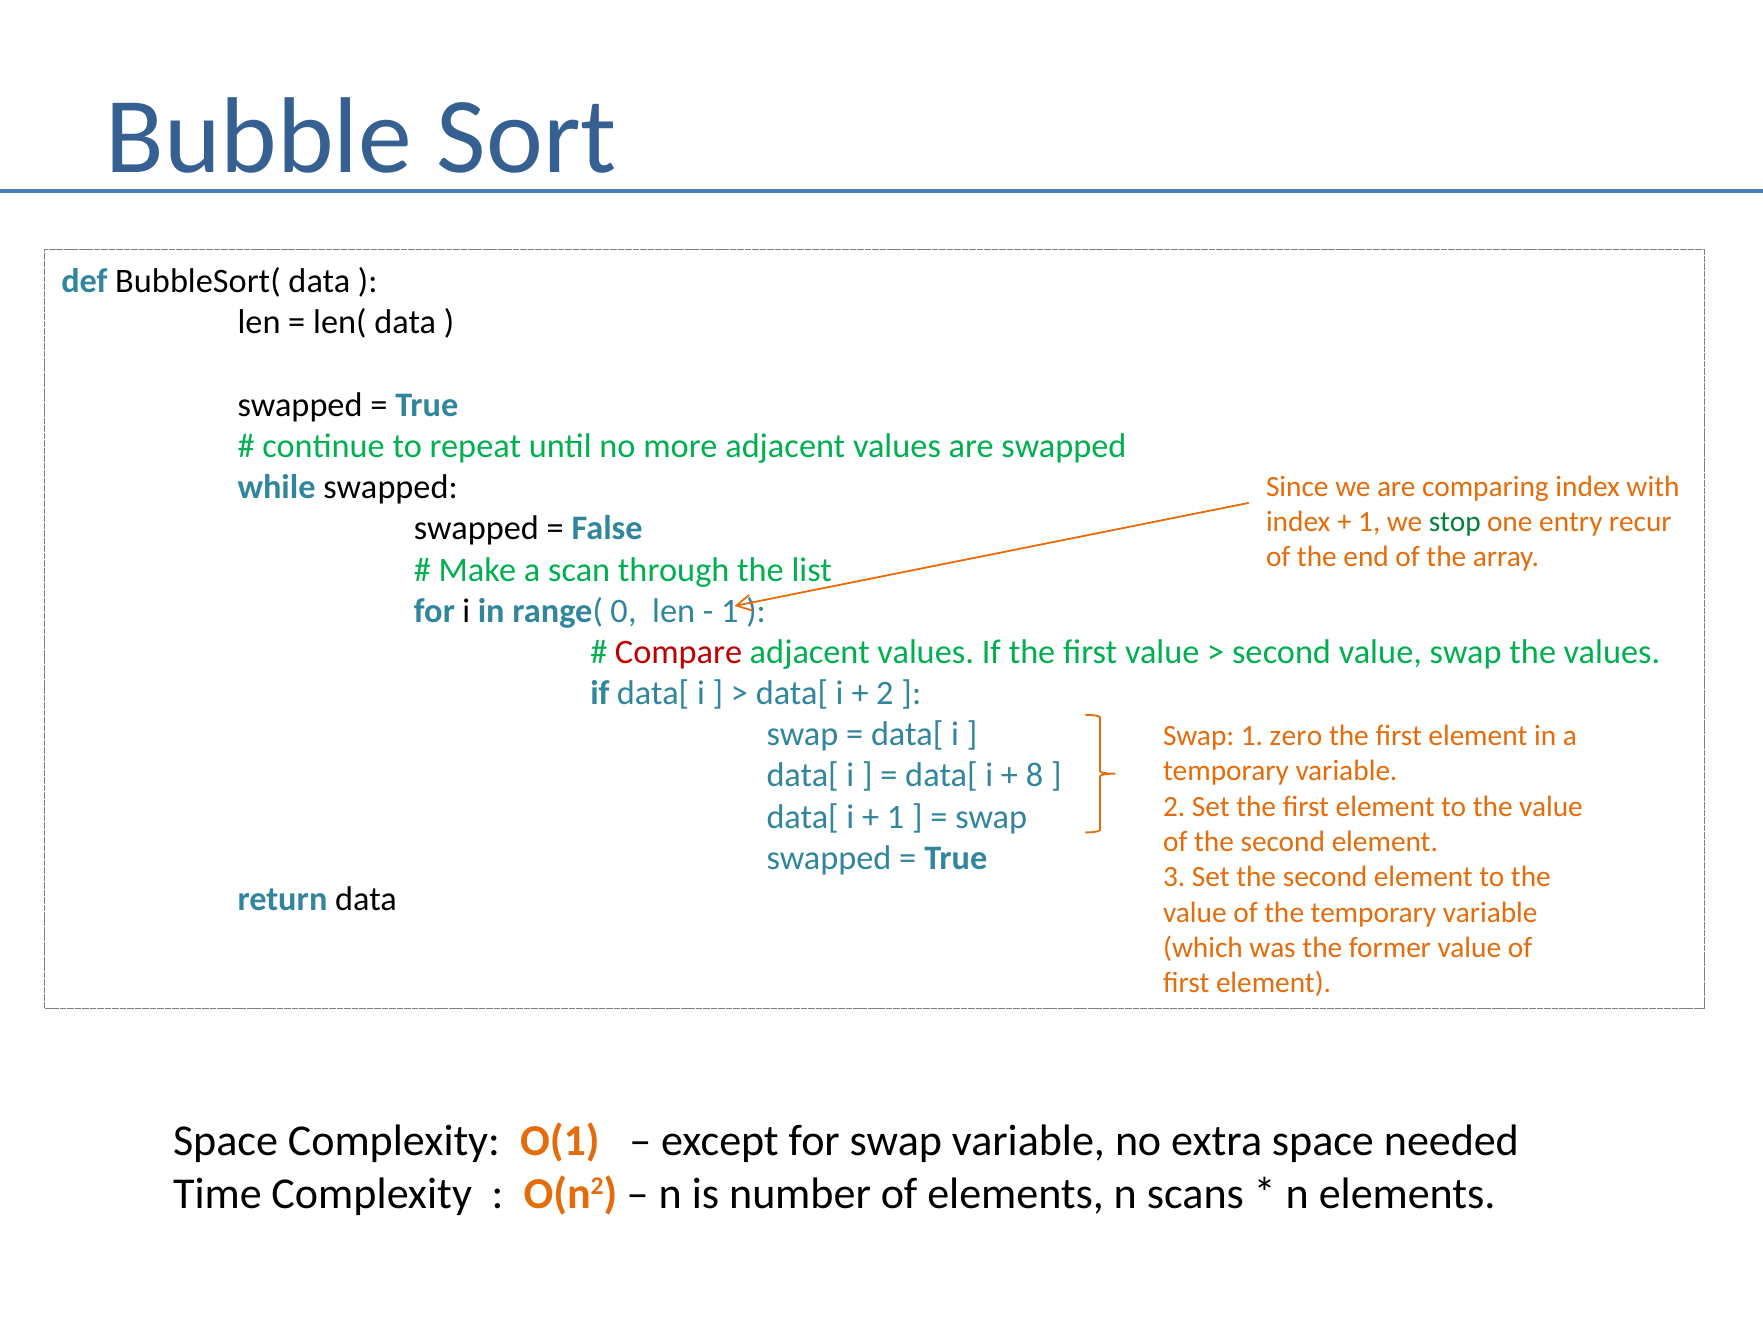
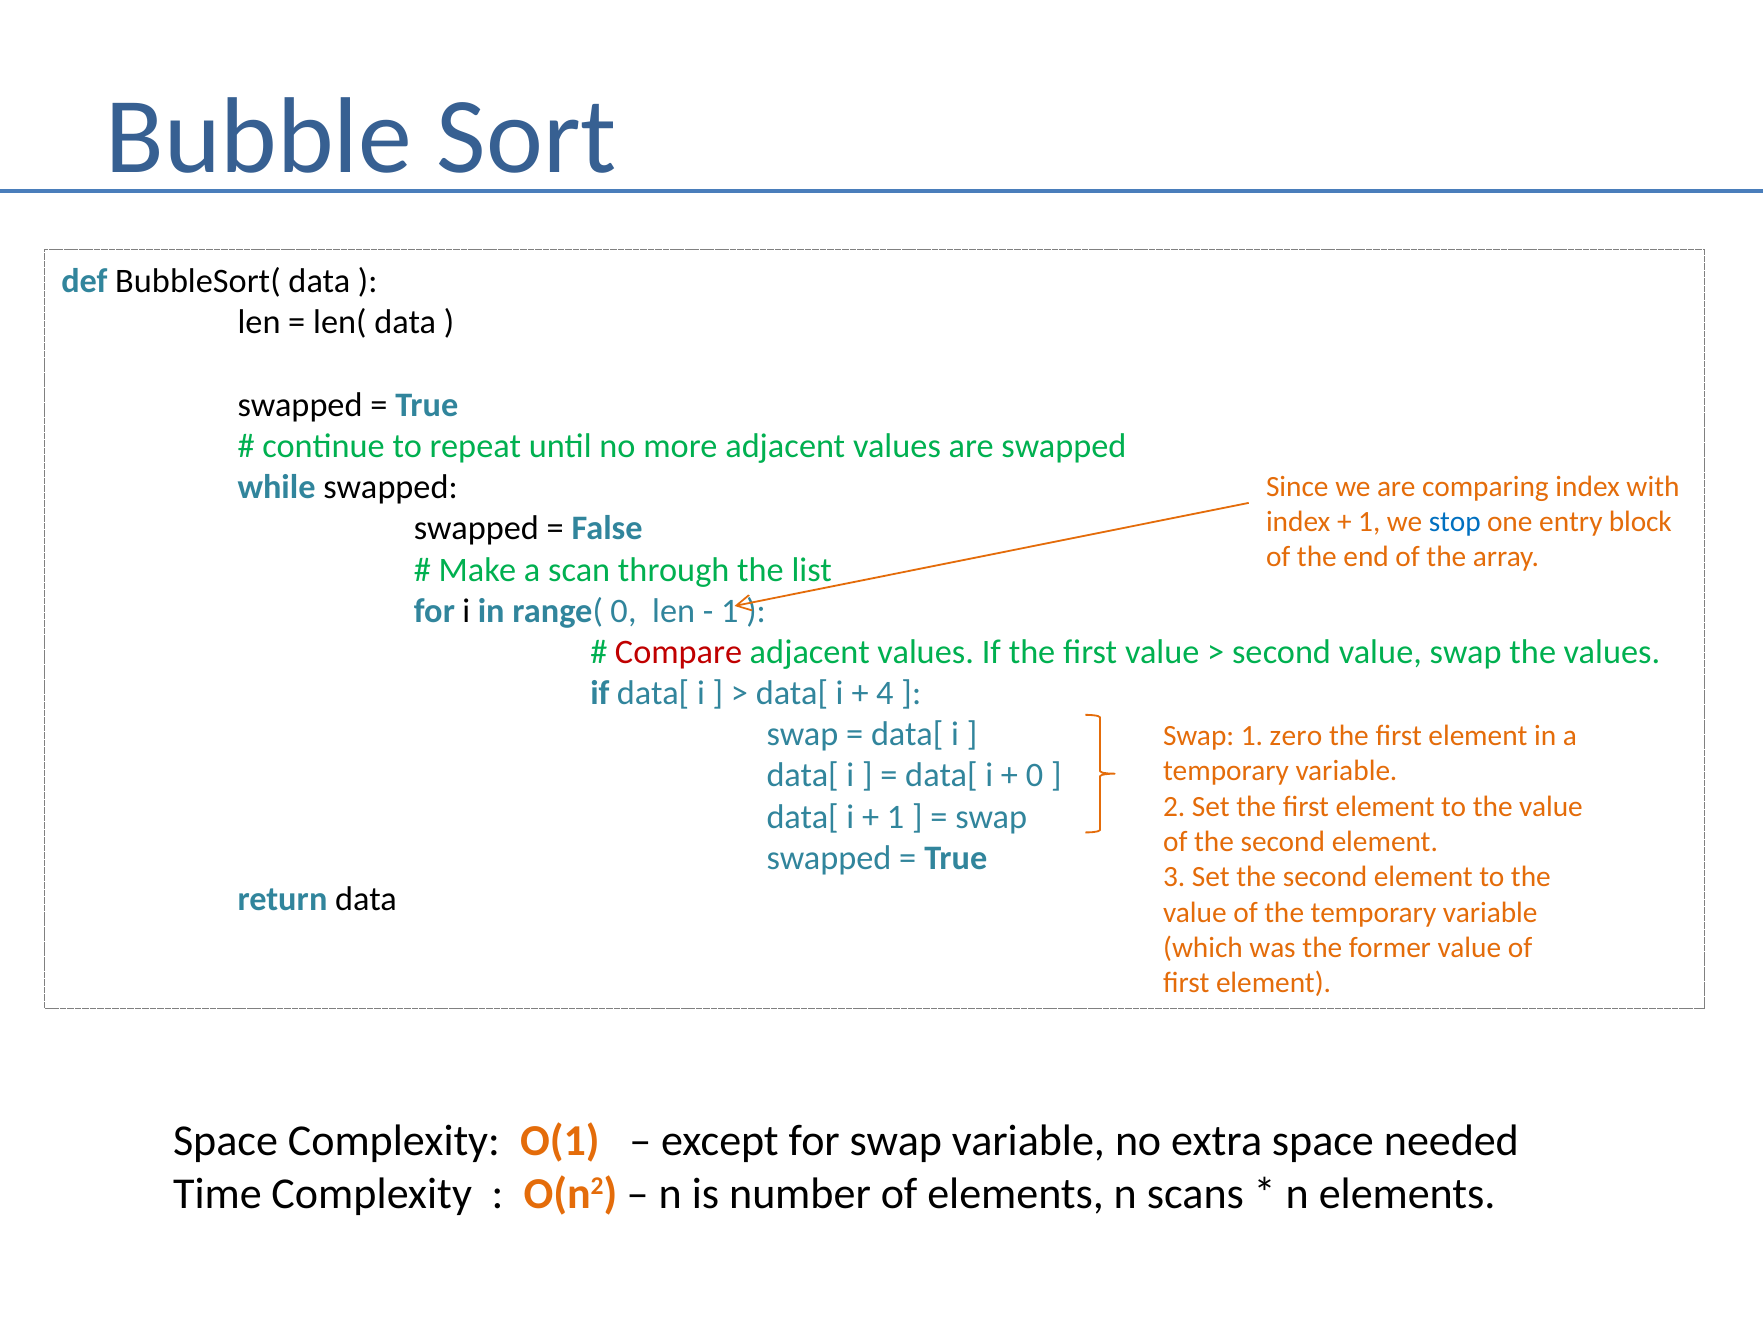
stop colour: green -> blue (1455, 522)
recur: recur -> block (1640, 522)
2: 2 -> 4 (885, 693)
8: 8 -> 0 (1035, 775)
